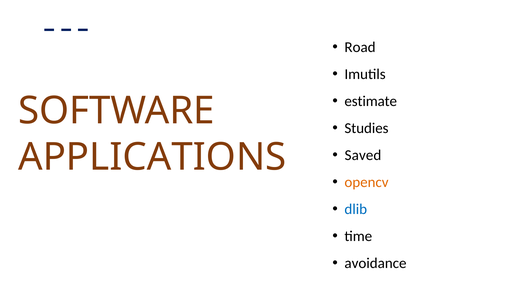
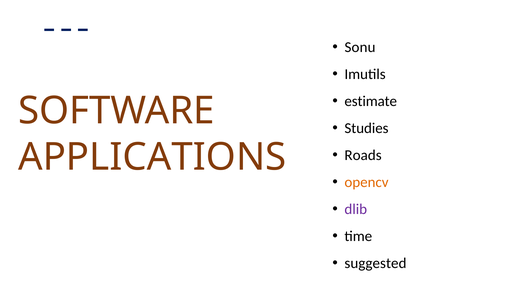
Road: Road -> Sonu (360, 47)
Saved: Saved -> Roads (363, 155)
dlib colour: blue -> purple (356, 209)
avoidance: avoidance -> suggested (375, 263)
